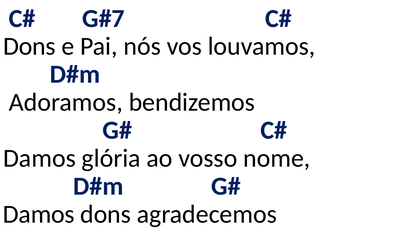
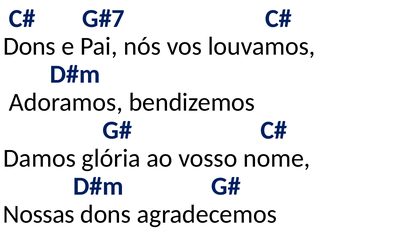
Damos: Damos -> Nossas (39, 214)
